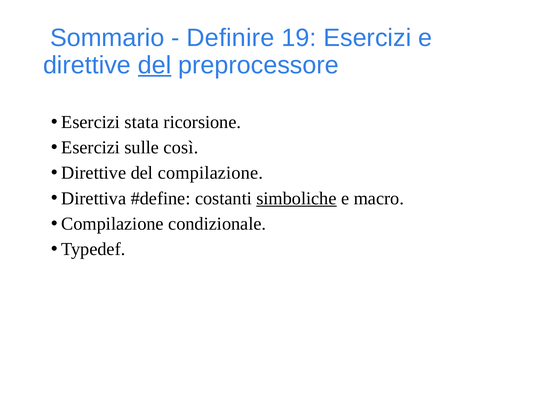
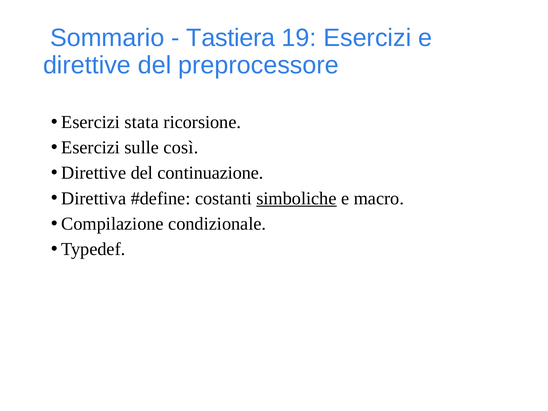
Definire: Definire -> Tastiera (231, 38)
del underline: present -> none (155, 65)
del compilazione: compilazione -> continuazione (211, 173)
